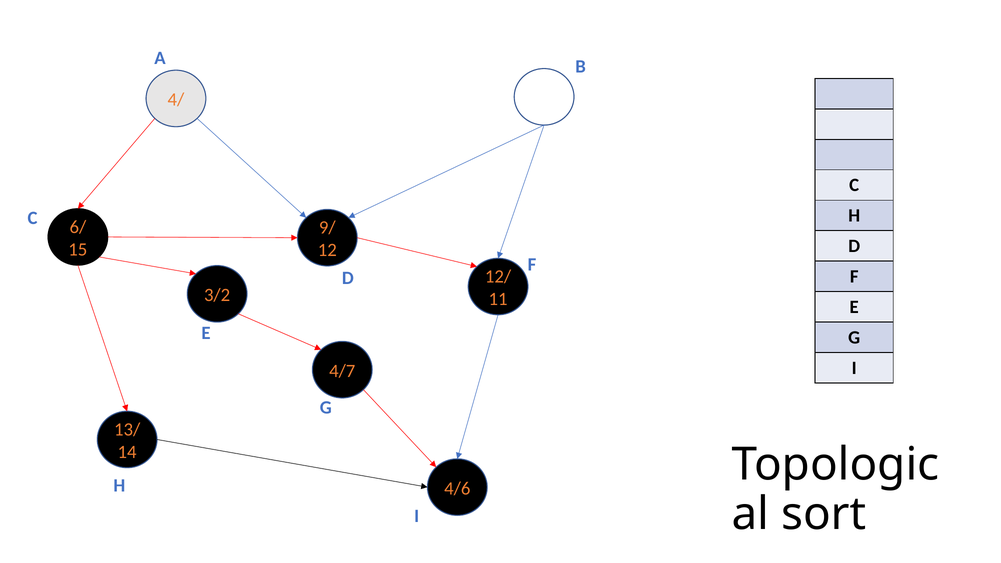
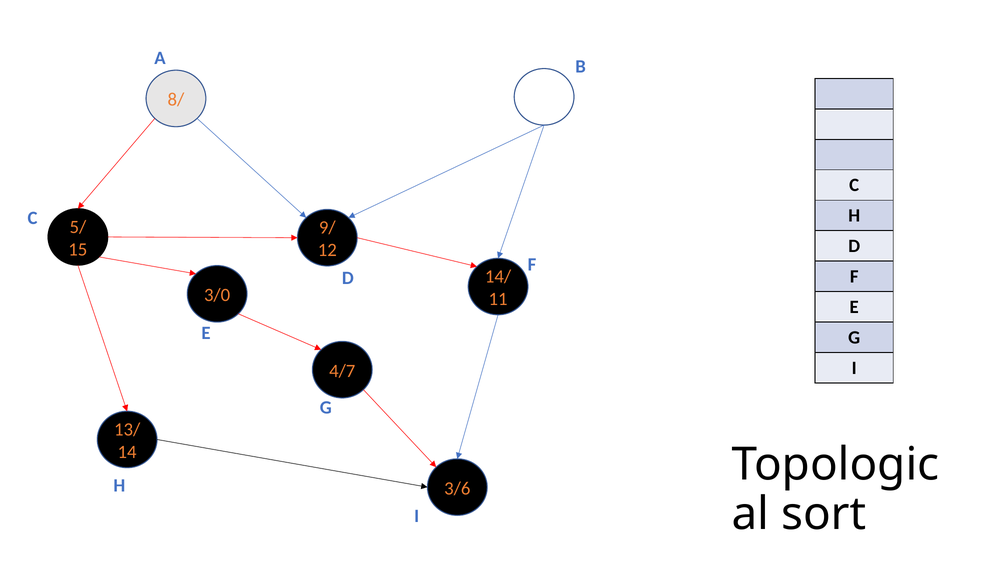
4/: 4/ -> 8/ (176, 100)
6/: 6/ -> 5/ (78, 227)
12/: 12/ -> 14/ (498, 277)
3/2: 3/2 -> 3/0 (217, 295)
4/6: 4/6 -> 3/6 (457, 488)
